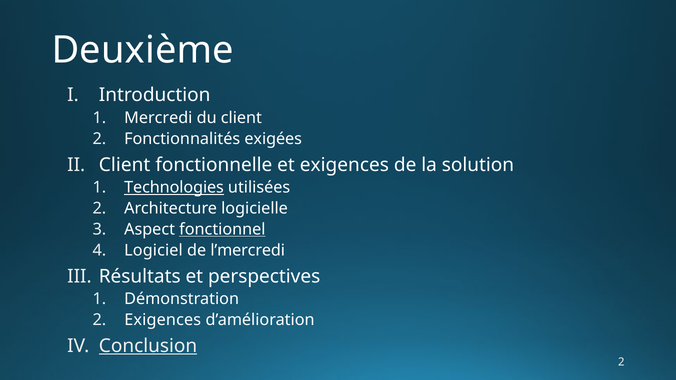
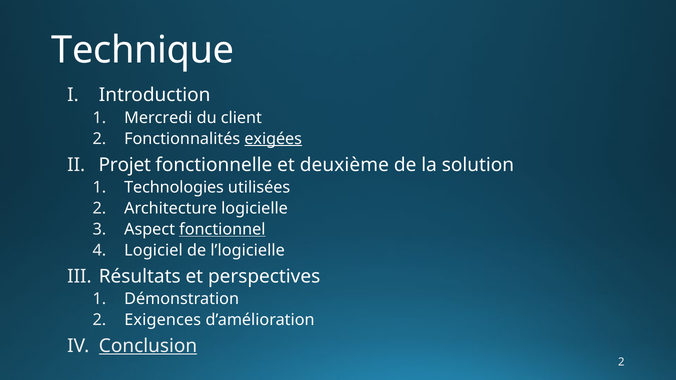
Deuxième: Deuxième -> Technique (143, 50)
exigées underline: none -> present (273, 139)
Client: Client -> Projet (125, 165)
et exigences: exigences -> deuxième (344, 165)
Technologies underline: present -> none (174, 187)
l’mercredi: l’mercredi -> l’logicielle (248, 250)
